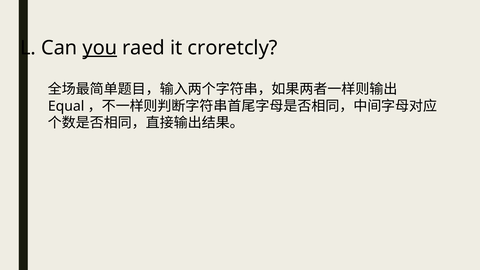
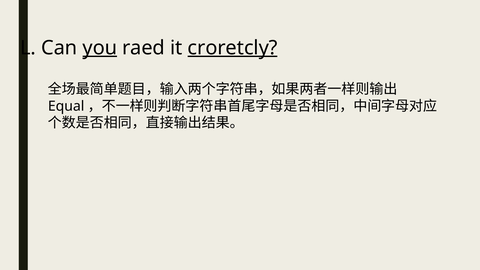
croretcly underline: none -> present (233, 48)
